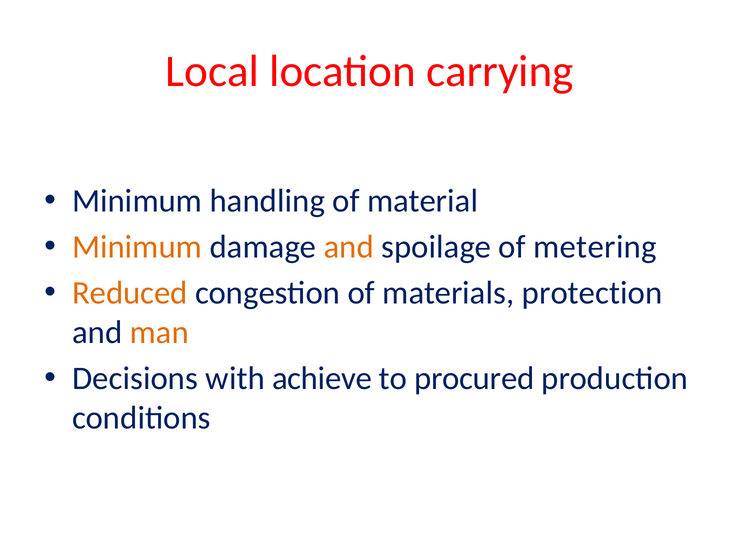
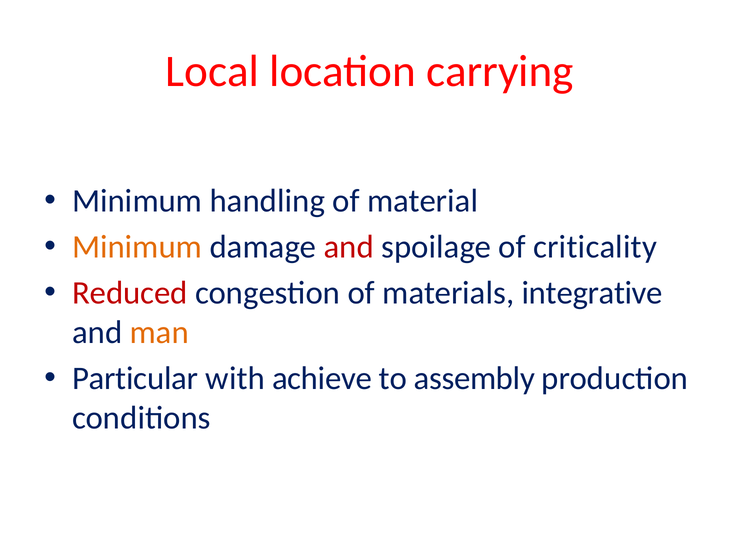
and colour: orange -> red (349, 247)
metering: metering -> criticality (595, 247)
Reduced colour: orange -> red (130, 293)
protection: protection -> integrative (592, 293)
Decisions: Decisions -> Particular (135, 379)
procured: procured -> assembly (474, 379)
